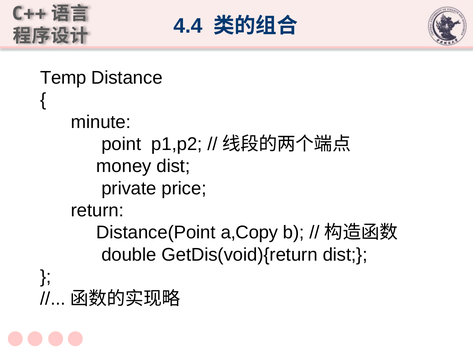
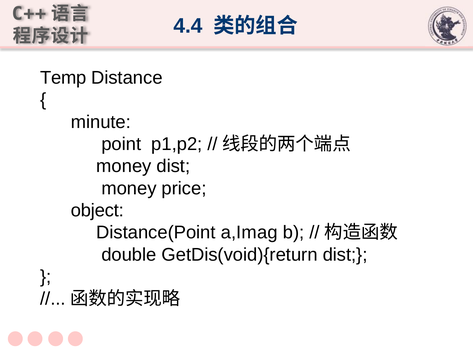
private: private -> money (129, 188)
return: return -> object (97, 210)
a,Copy: a,Copy -> a,Imag (249, 232)
